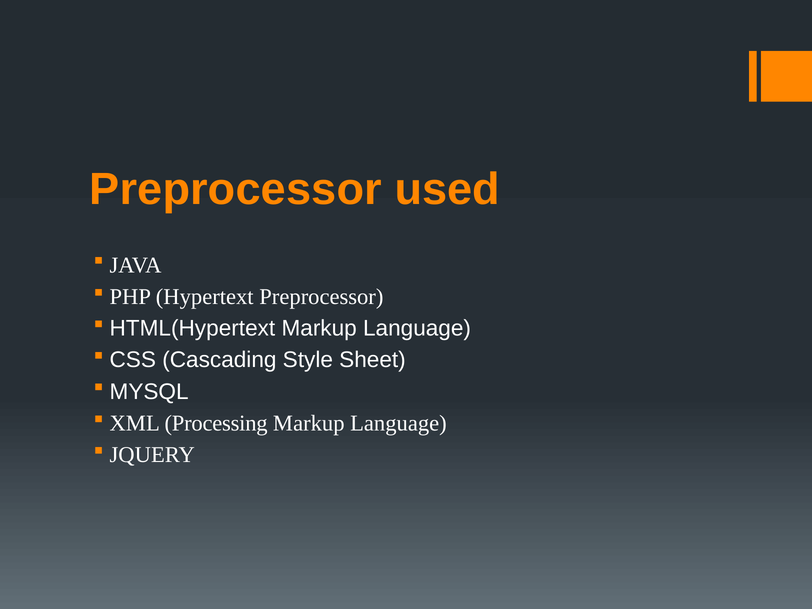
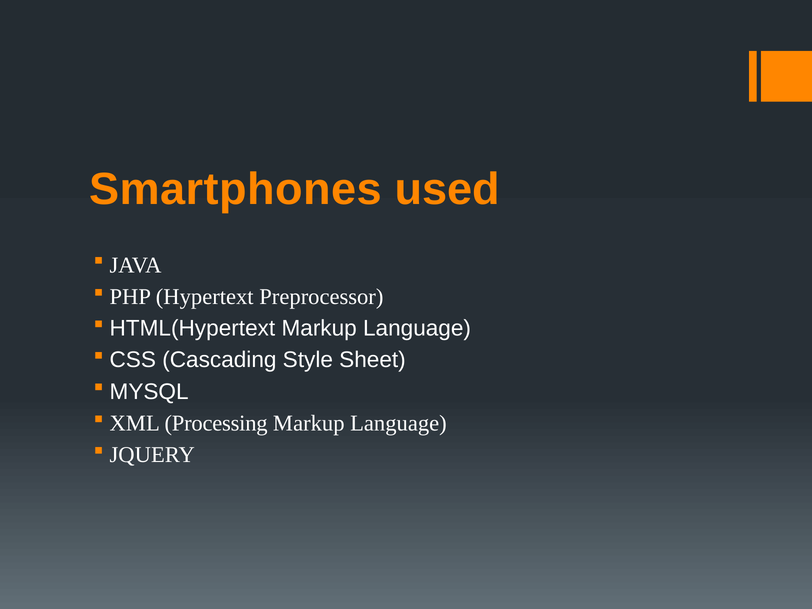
Preprocessor: Preprocessor -> Smartphones (235, 190)
